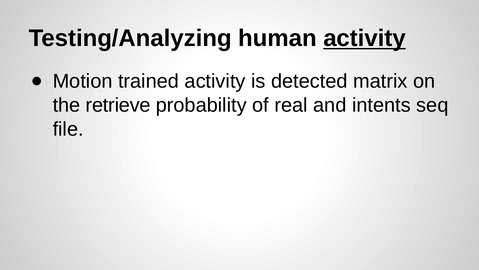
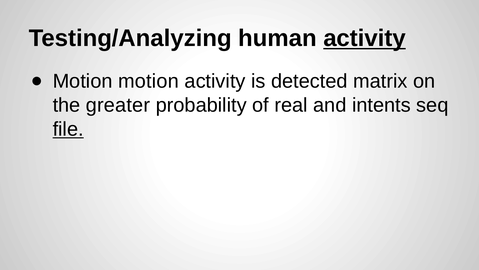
Motion trained: trained -> motion (148, 81)
retrieve: retrieve -> greater (118, 105)
file underline: none -> present (68, 129)
